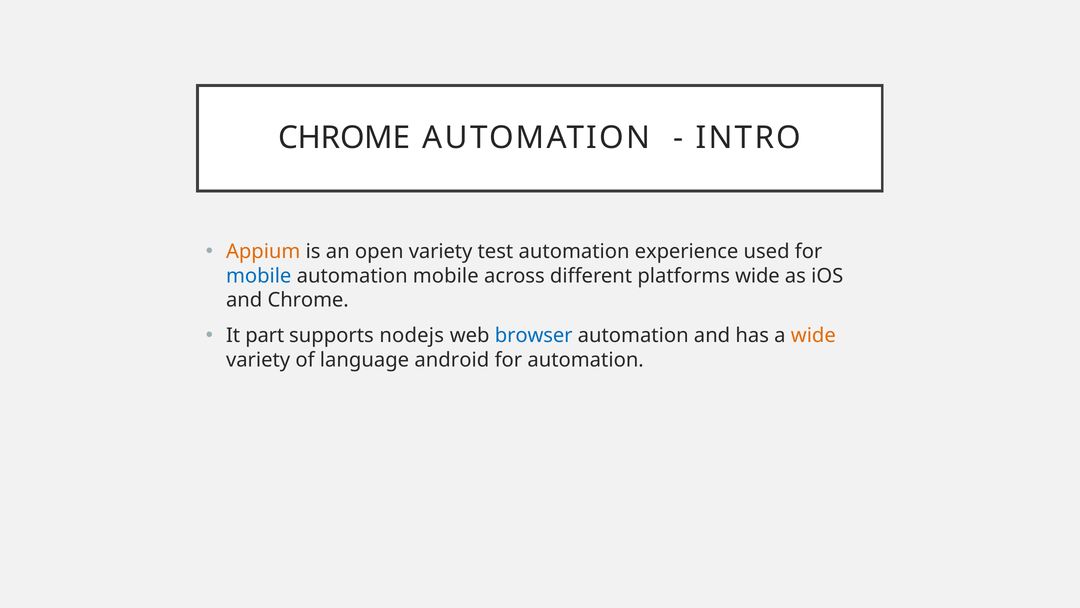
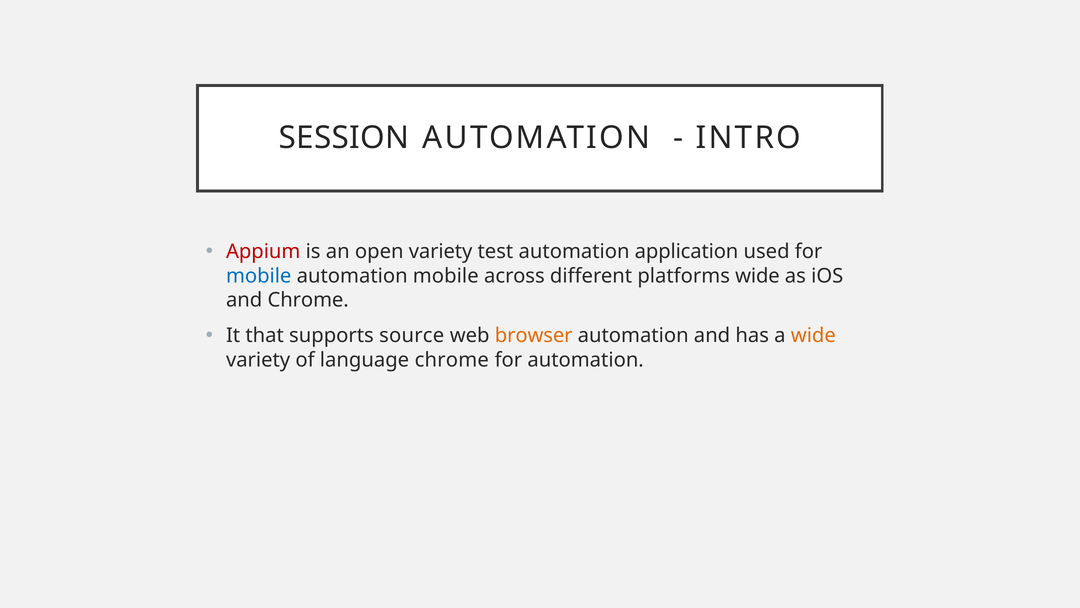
CHROME: CHROME -> SESSION (344, 138)
Appium colour: orange -> red (263, 251)
experience: experience -> application (687, 251)
part: part -> that (265, 335)
nodejs: nodejs -> source (412, 335)
browser colour: blue -> orange (534, 335)
language android: android -> chrome (452, 360)
